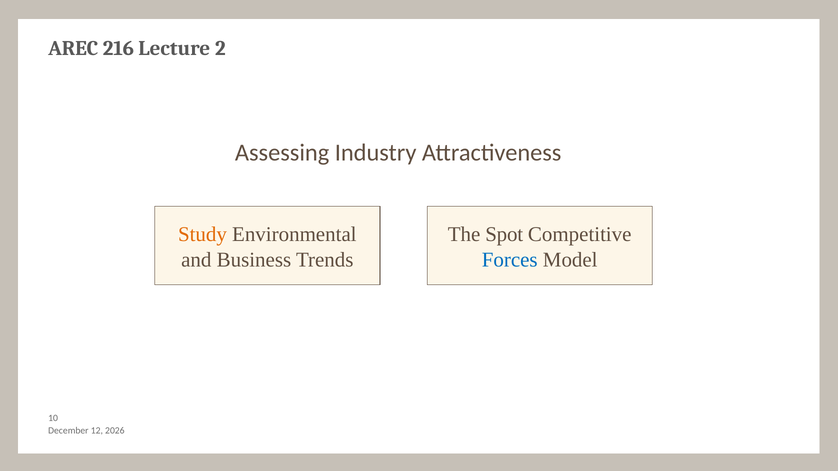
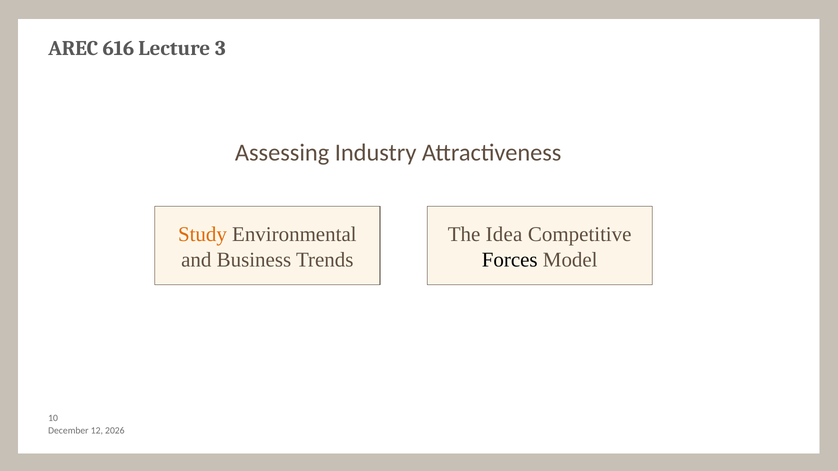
216: 216 -> 616 (118, 49)
2: 2 -> 3 (220, 49)
Spot: Spot -> Idea (504, 235)
Forces colour: blue -> black (510, 260)
